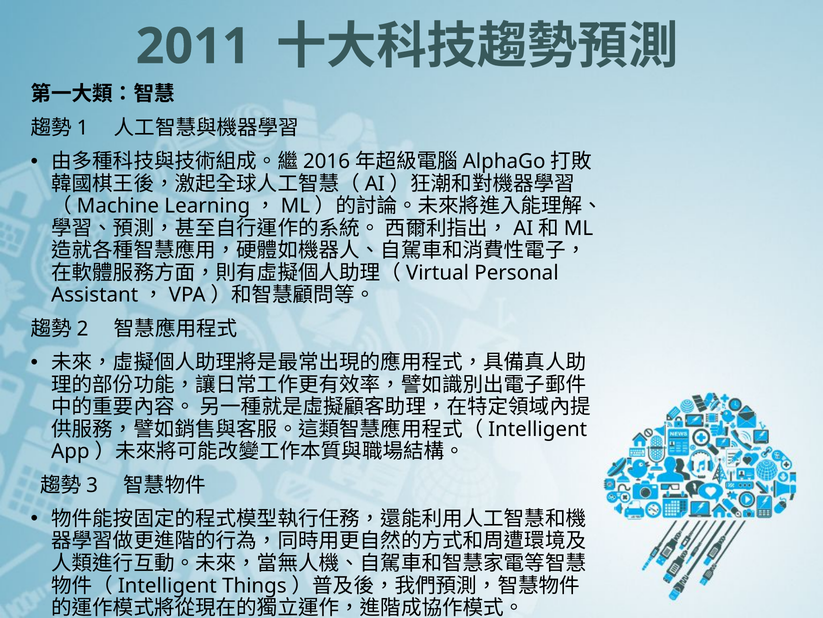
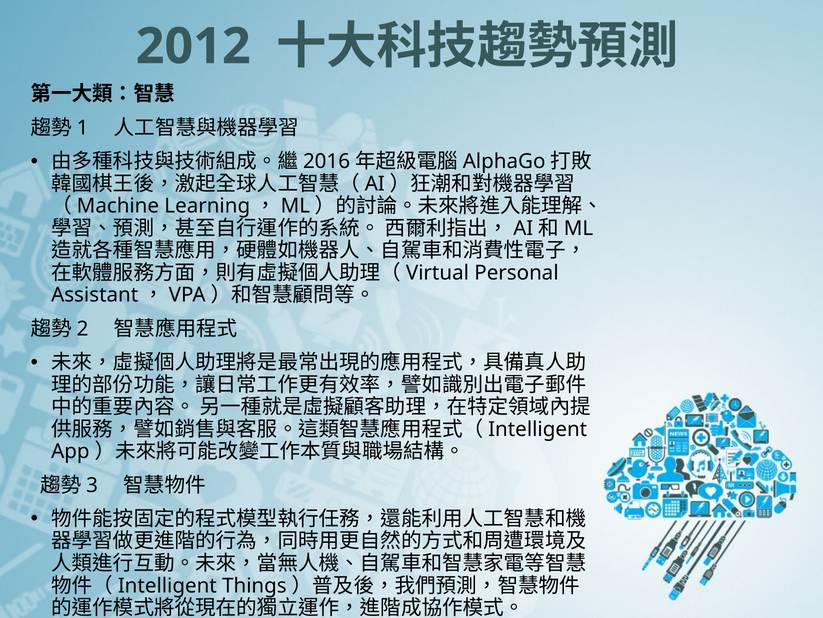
2011: 2011 -> 2012 (193, 46)
